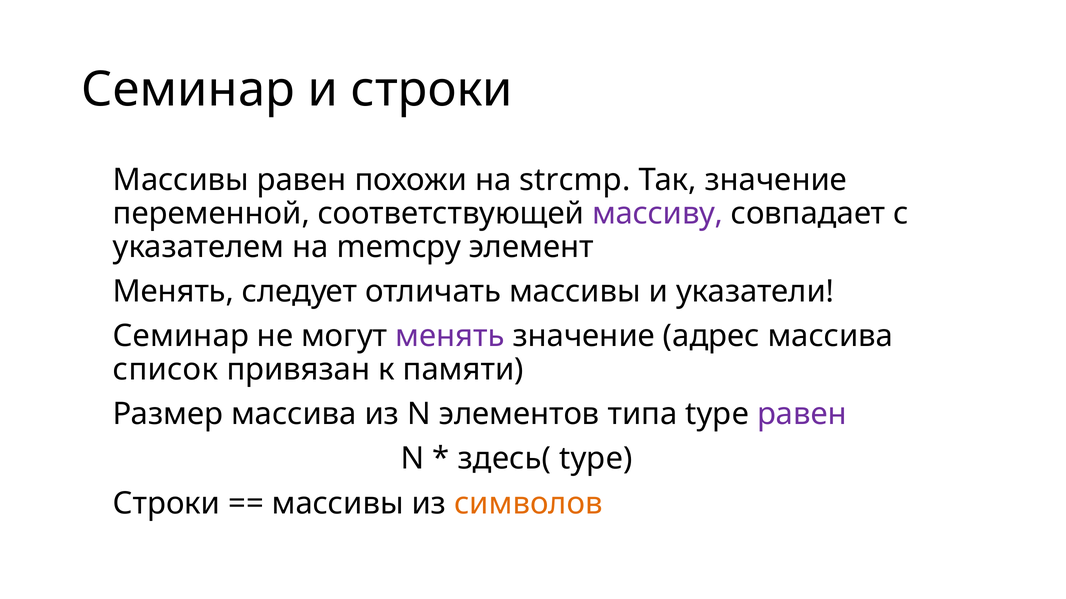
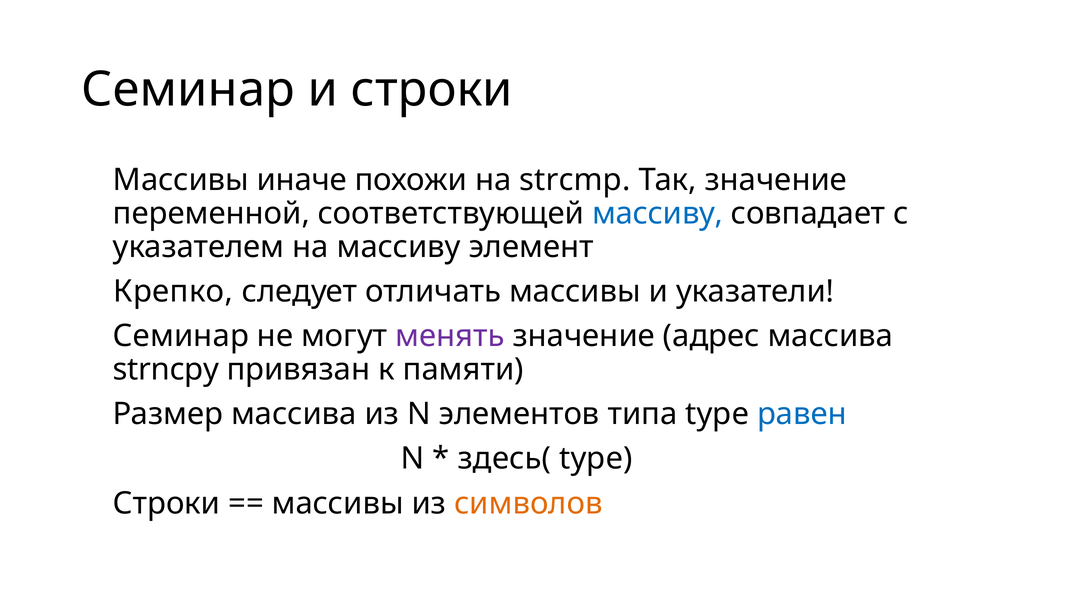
Массивы равен: равен -> иначе (302, 180)
массиву colour: purple -> blue (658, 214)
на memcpy: memcpy -> массиву (399, 247)
Менять: Менять -> Крепко (173, 292)
список: список -> strncpy (166, 370)
равен colour: purple -> blue (802, 415)
